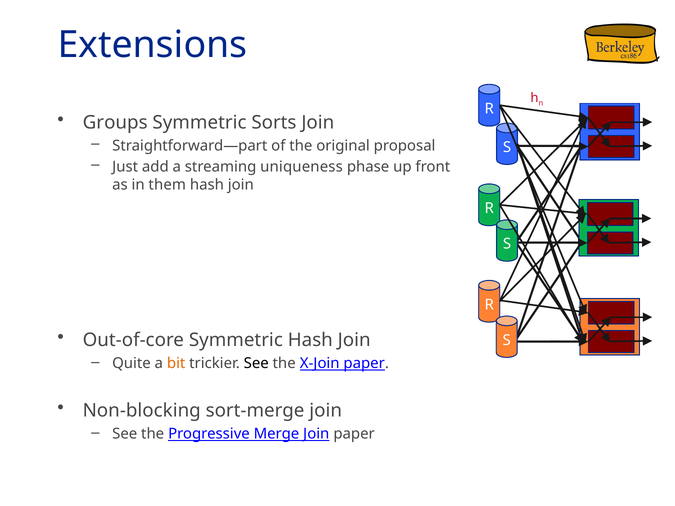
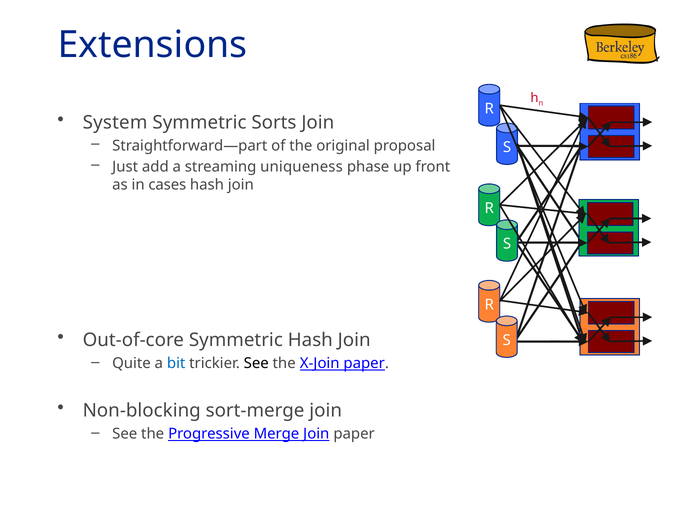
Groups: Groups -> System (115, 123)
them: them -> cases (167, 185)
bit colour: orange -> blue (176, 363)
